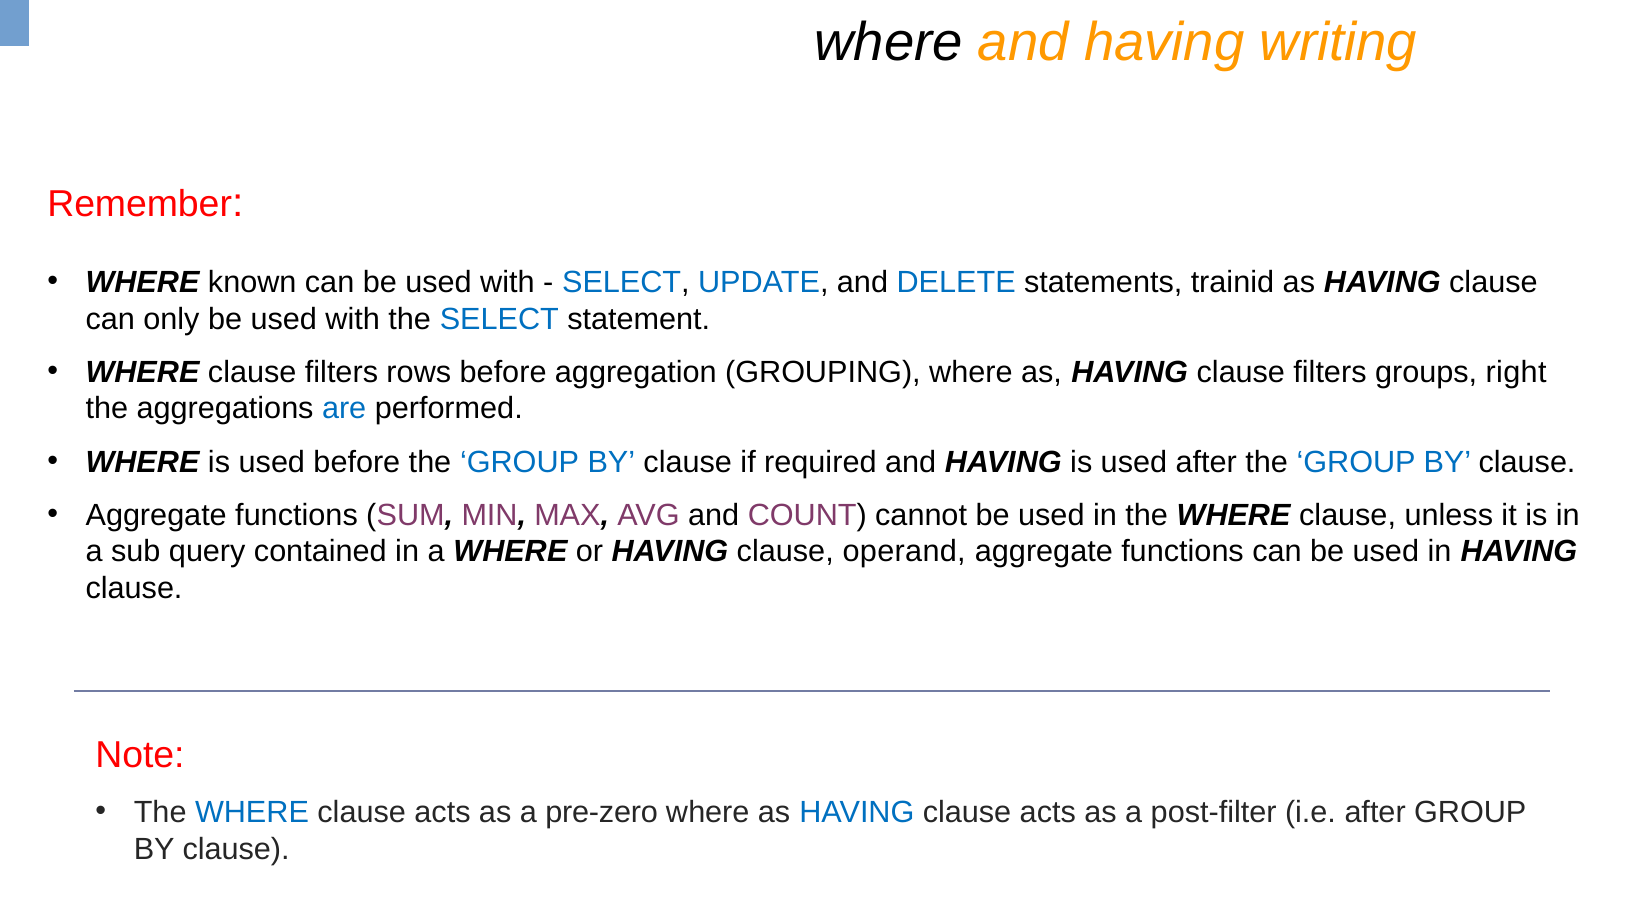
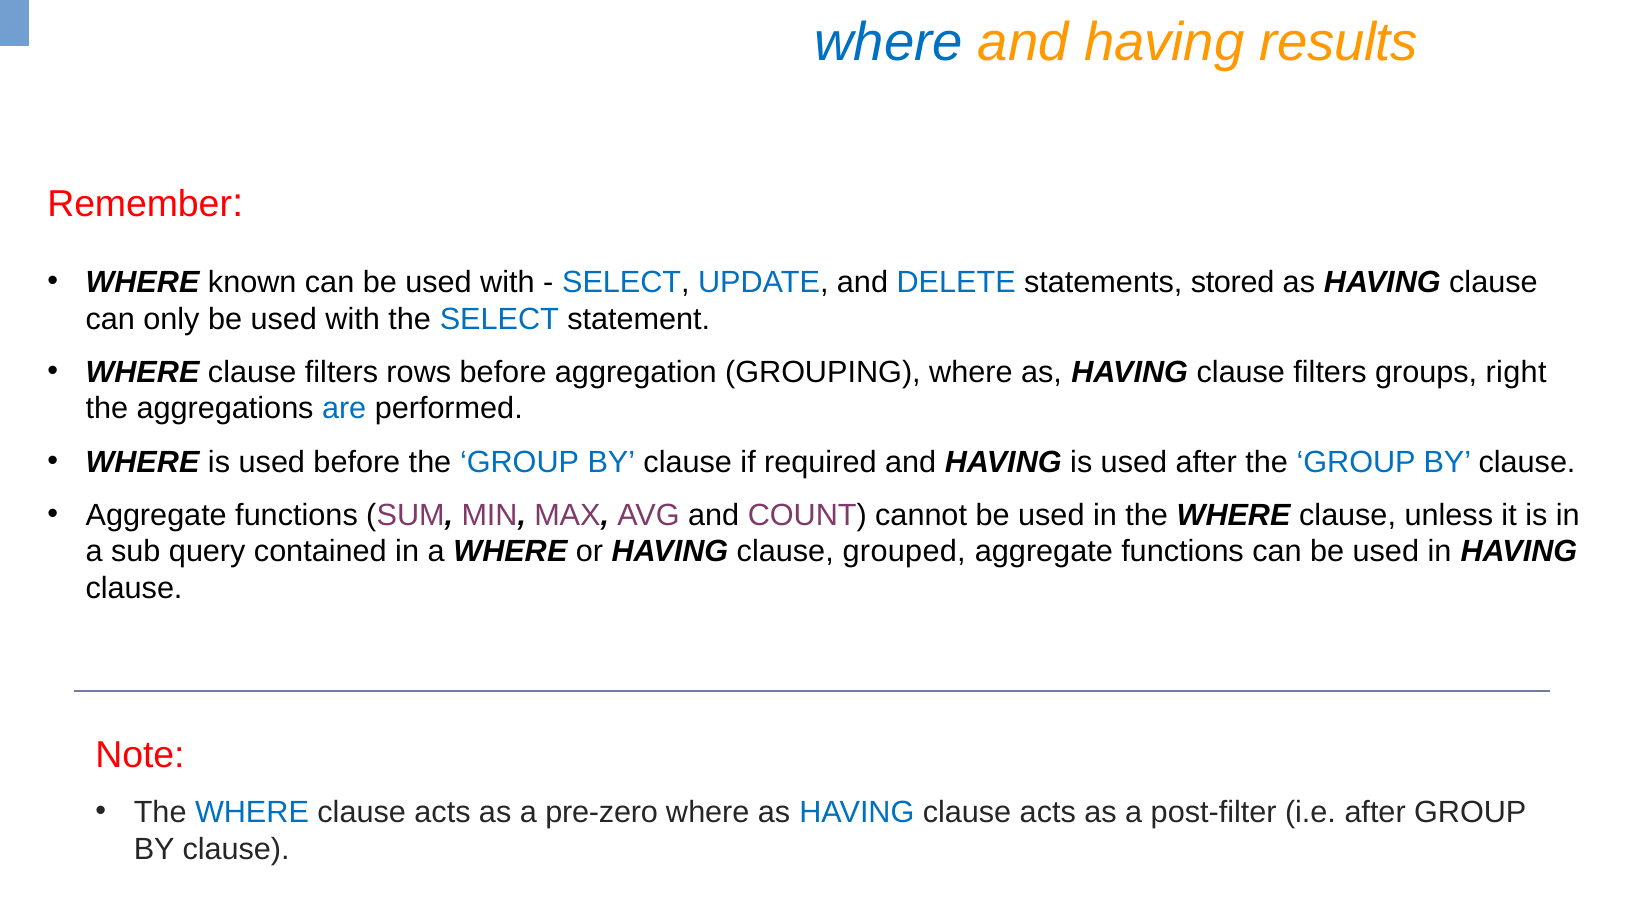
where colour: black -> blue (889, 43)
writing: writing -> results (1339, 43)
trainid: trainid -> stored (1233, 282)
operand: operand -> grouped (904, 552)
